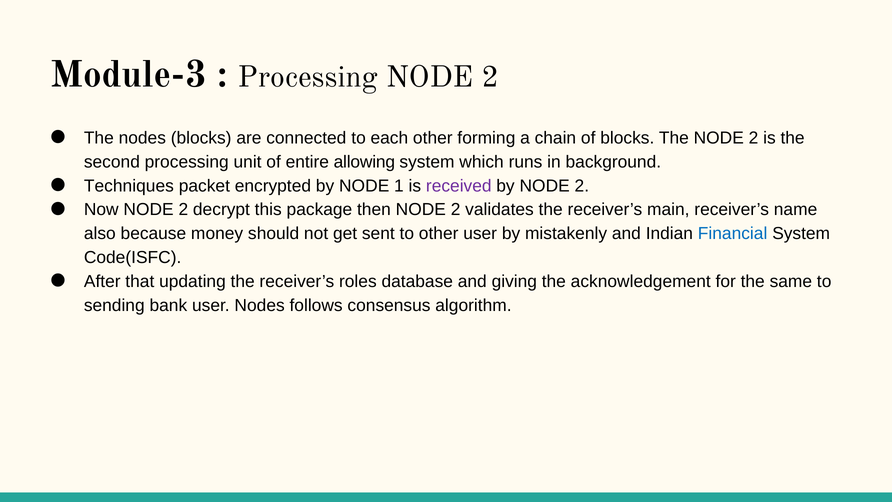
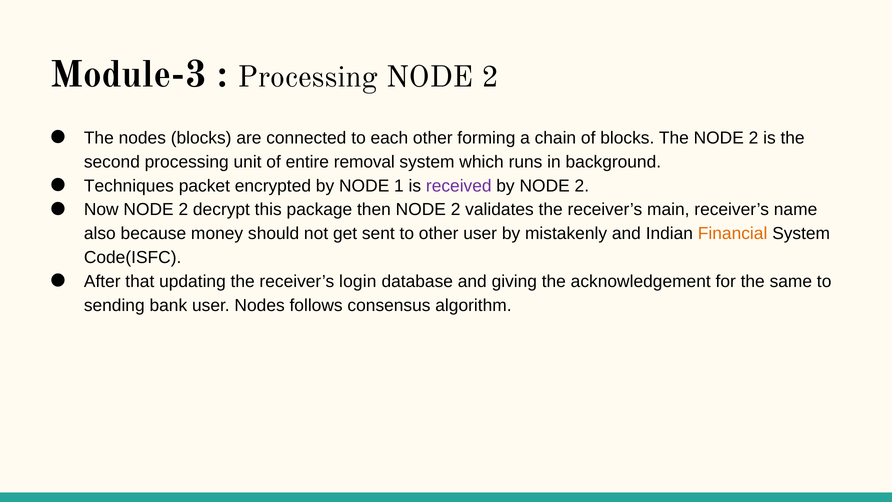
allowing: allowing -> removal (364, 162)
Financial colour: blue -> orange (733, 234)
roles: roles -> login (358, 281)
